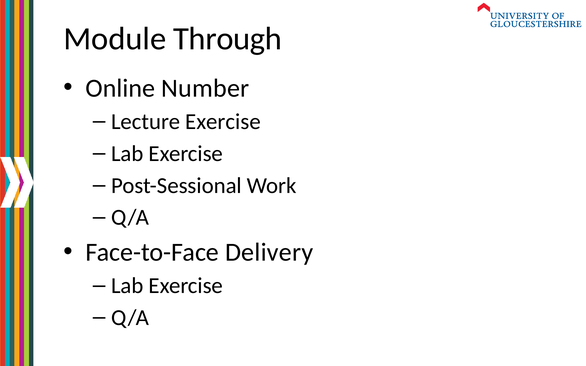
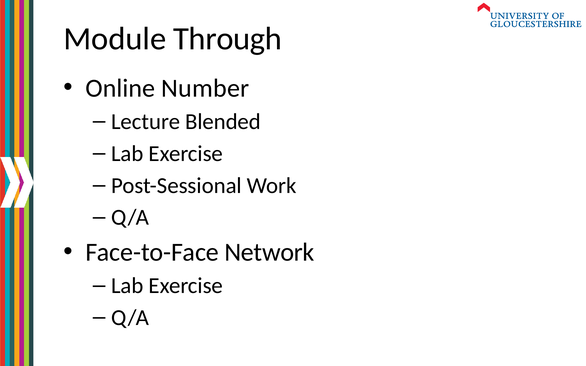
Lecture Exercise: Exercise -> Blended (223, 122)
Delivery: Delivery -> Network (269, 252)
